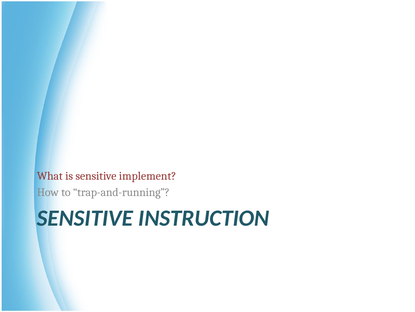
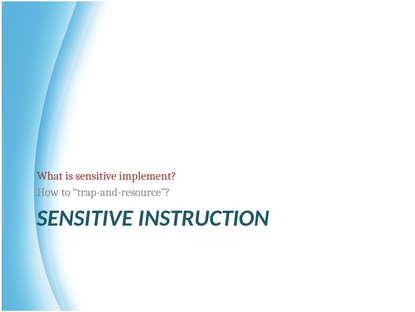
trap-and-running: trap-and-running -> trap-and-resource (121, 192)
